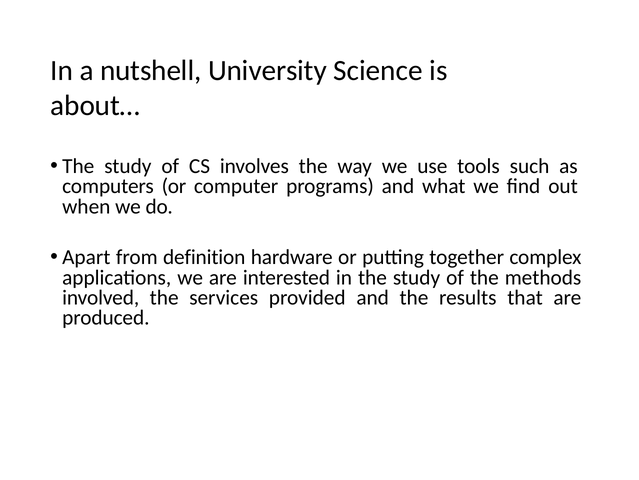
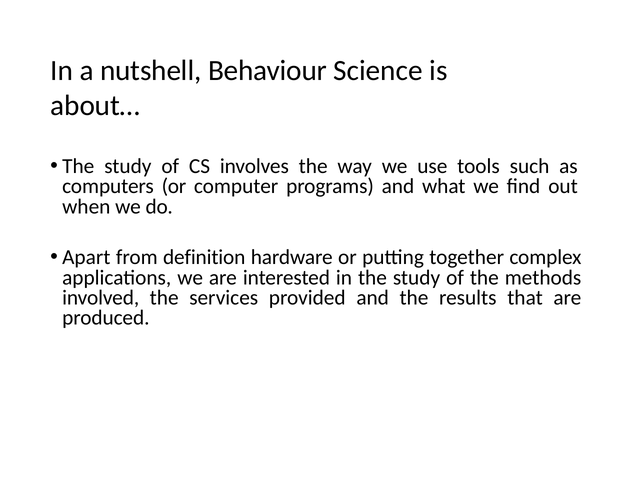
University: University -> Behaviour (268, 70)
